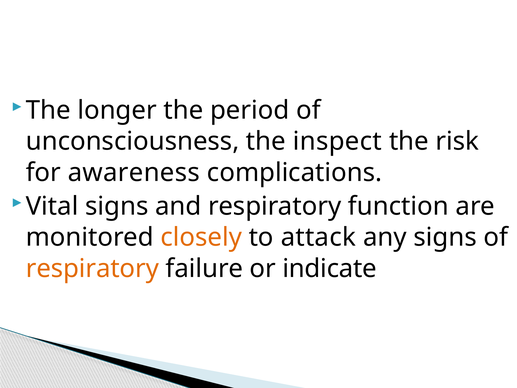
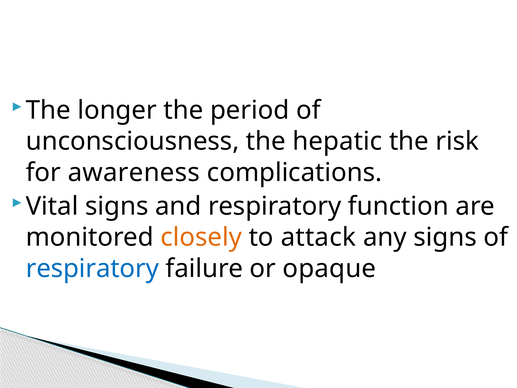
inspect: inspect -> hepatic (337, 141)
respiratory colour: orange -> blue (92, 268)
indicate: indicate -> opaque (329, 268)
